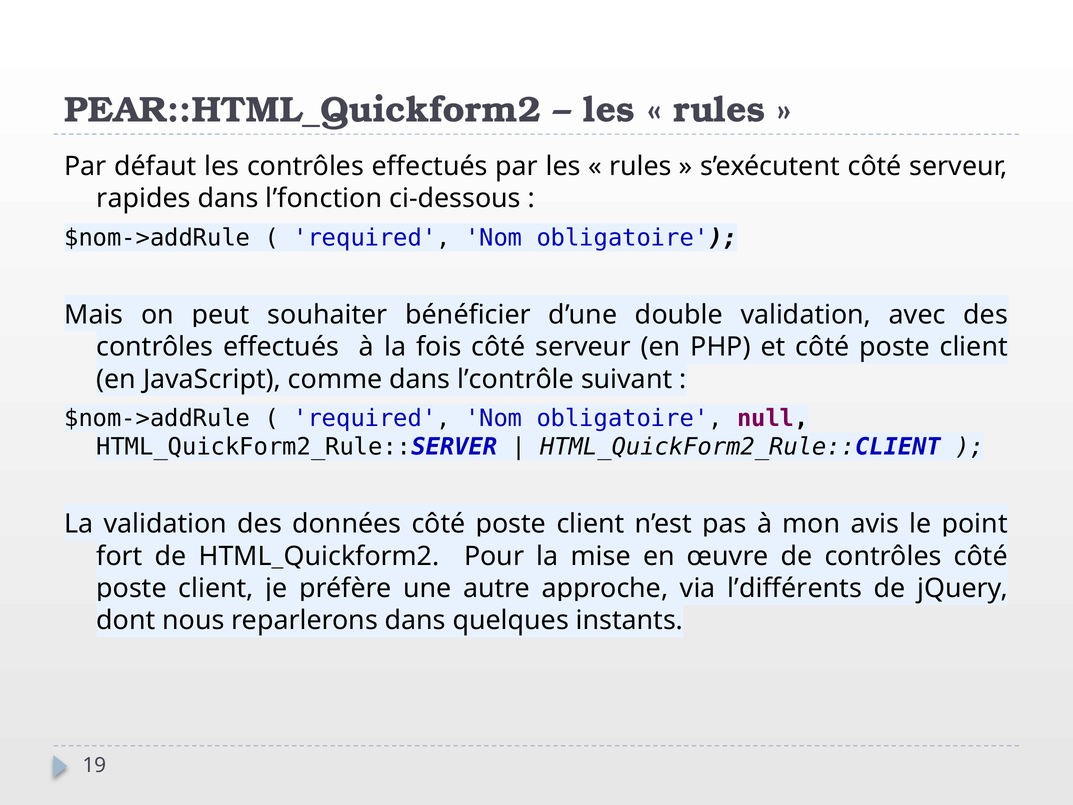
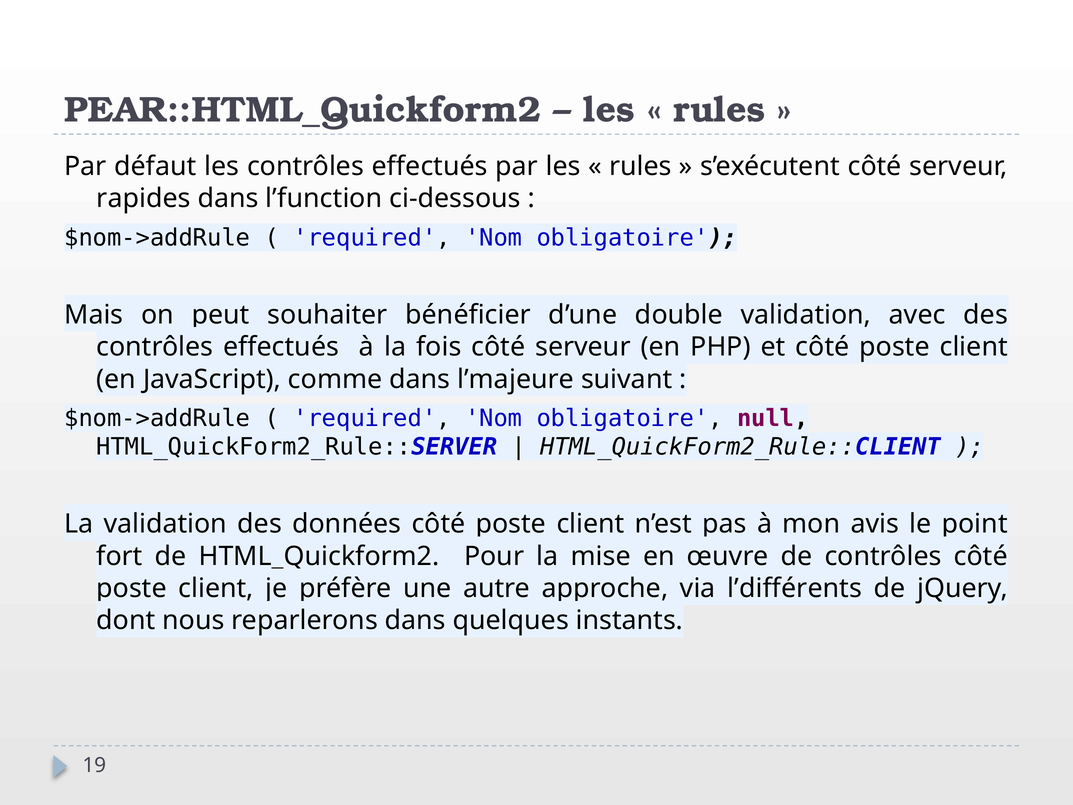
l’fonction: l’fonction -> l’function (324, 199)
l’contrôle: l’contrôle -> l’majeure (516, 379)
